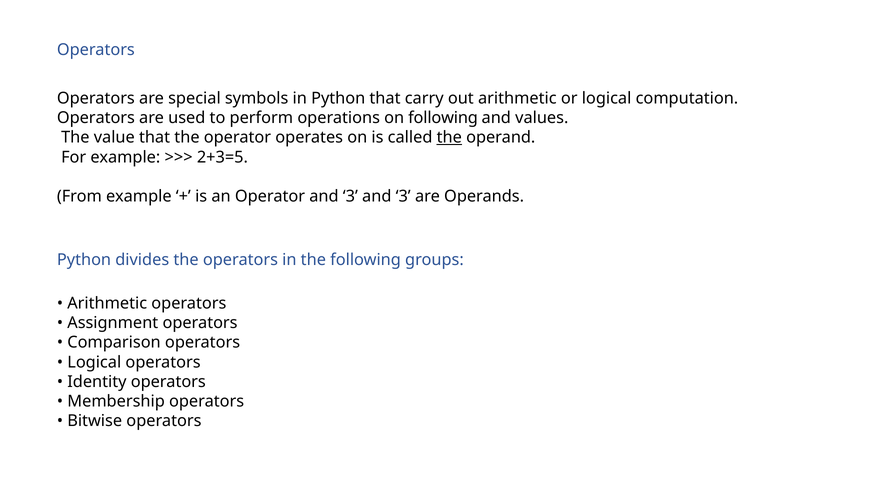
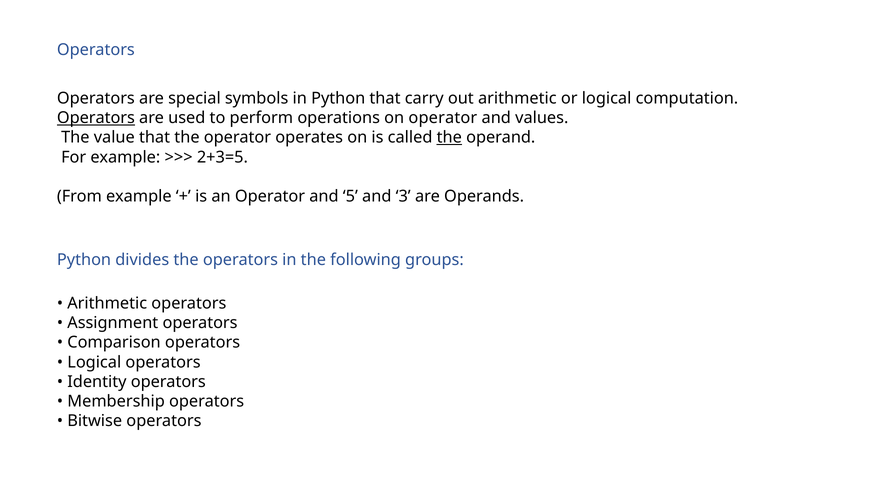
Operators underline: none -> present (96, 118)
on following: following -> operator (443, 118)
Operator and 3: 3 -> 5 (350, 196)
